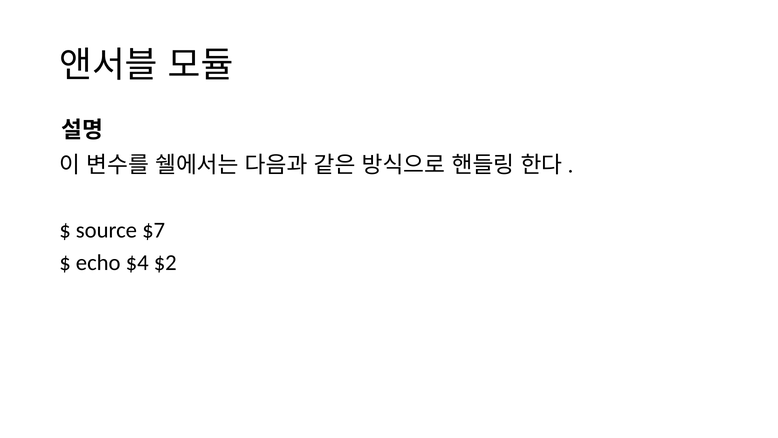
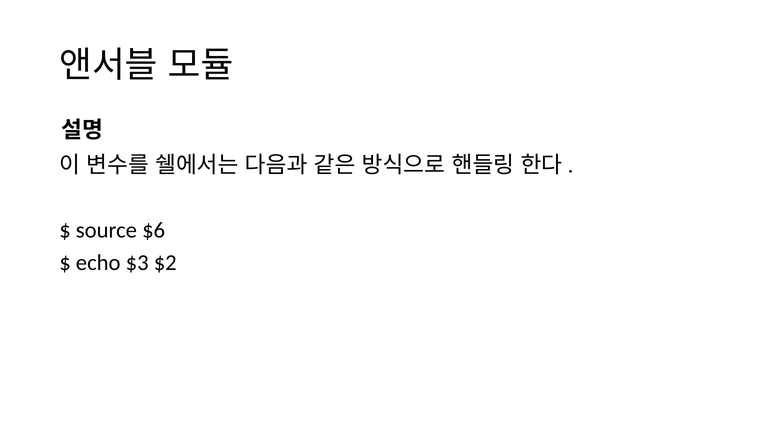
$7: $7 -> $6 (154, 230)
$4: $4 -> $3 (137, 263)
